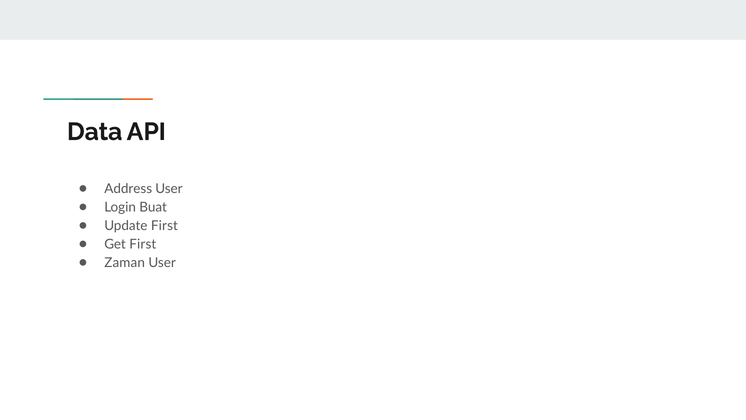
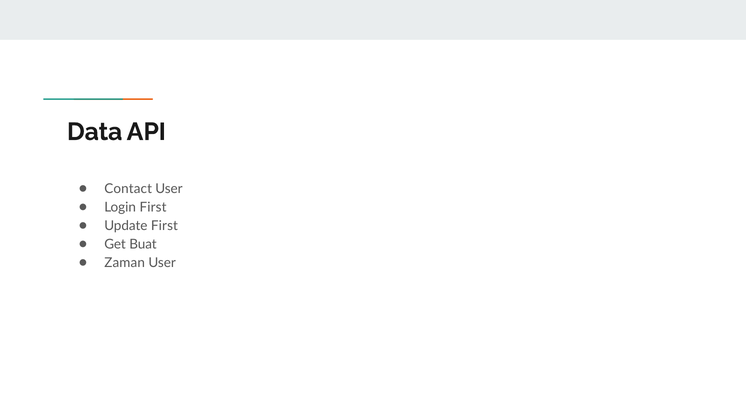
Address: Address -> Contact (128, 188)
Login Buat: Buat -> First (153, 207)
Get First: First -> Buat (143, 244)
